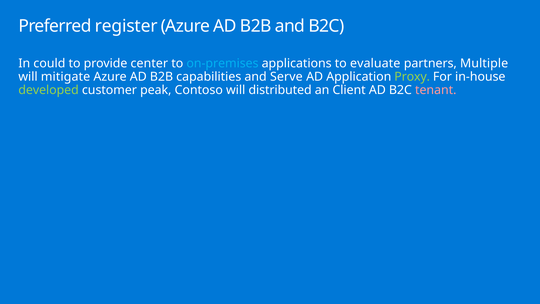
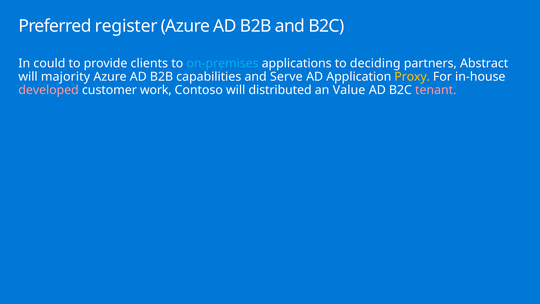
center: center -> clients (149, 63)
evaluate: evaluate -> deciding (375, 63)
Multiple: Multiple -> Abstract (484, 63)
mitigate: mitigate -> majority (66, 77)
Proxy colour: light green -> yellow (412, 77)
developed colour: light green -> pink (49, 90)
peak: peak -> work (156, 90)
Client: Client -> Value (349, 90)
